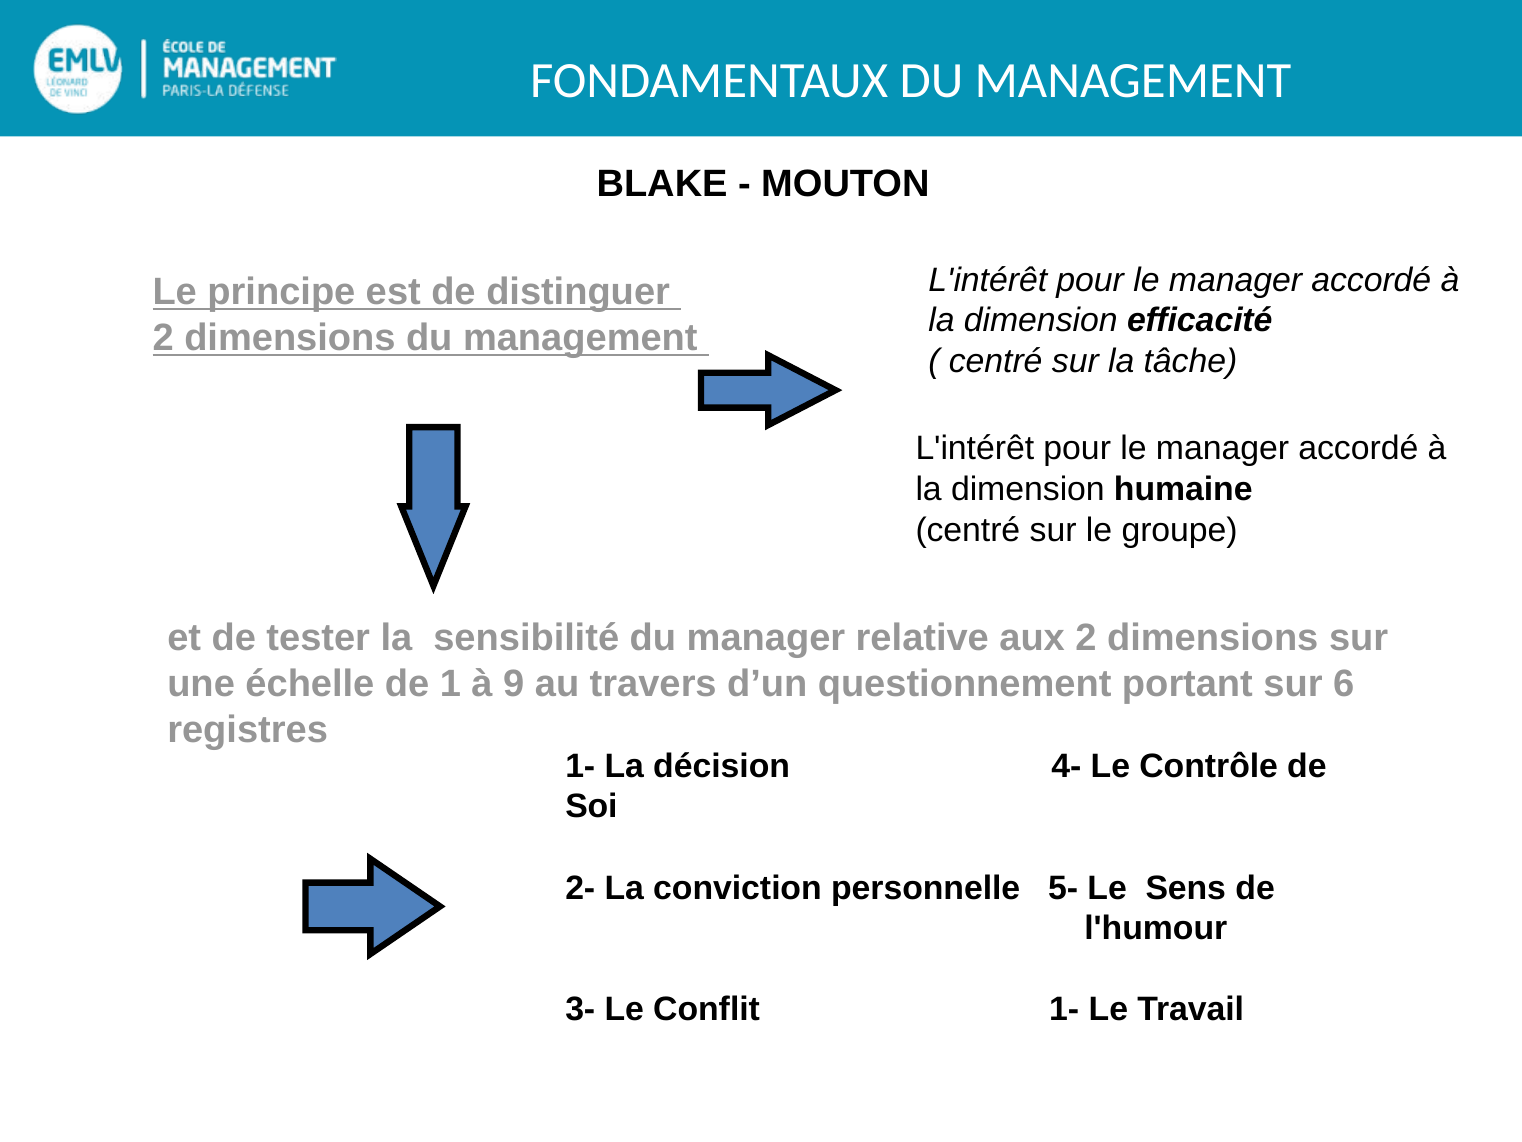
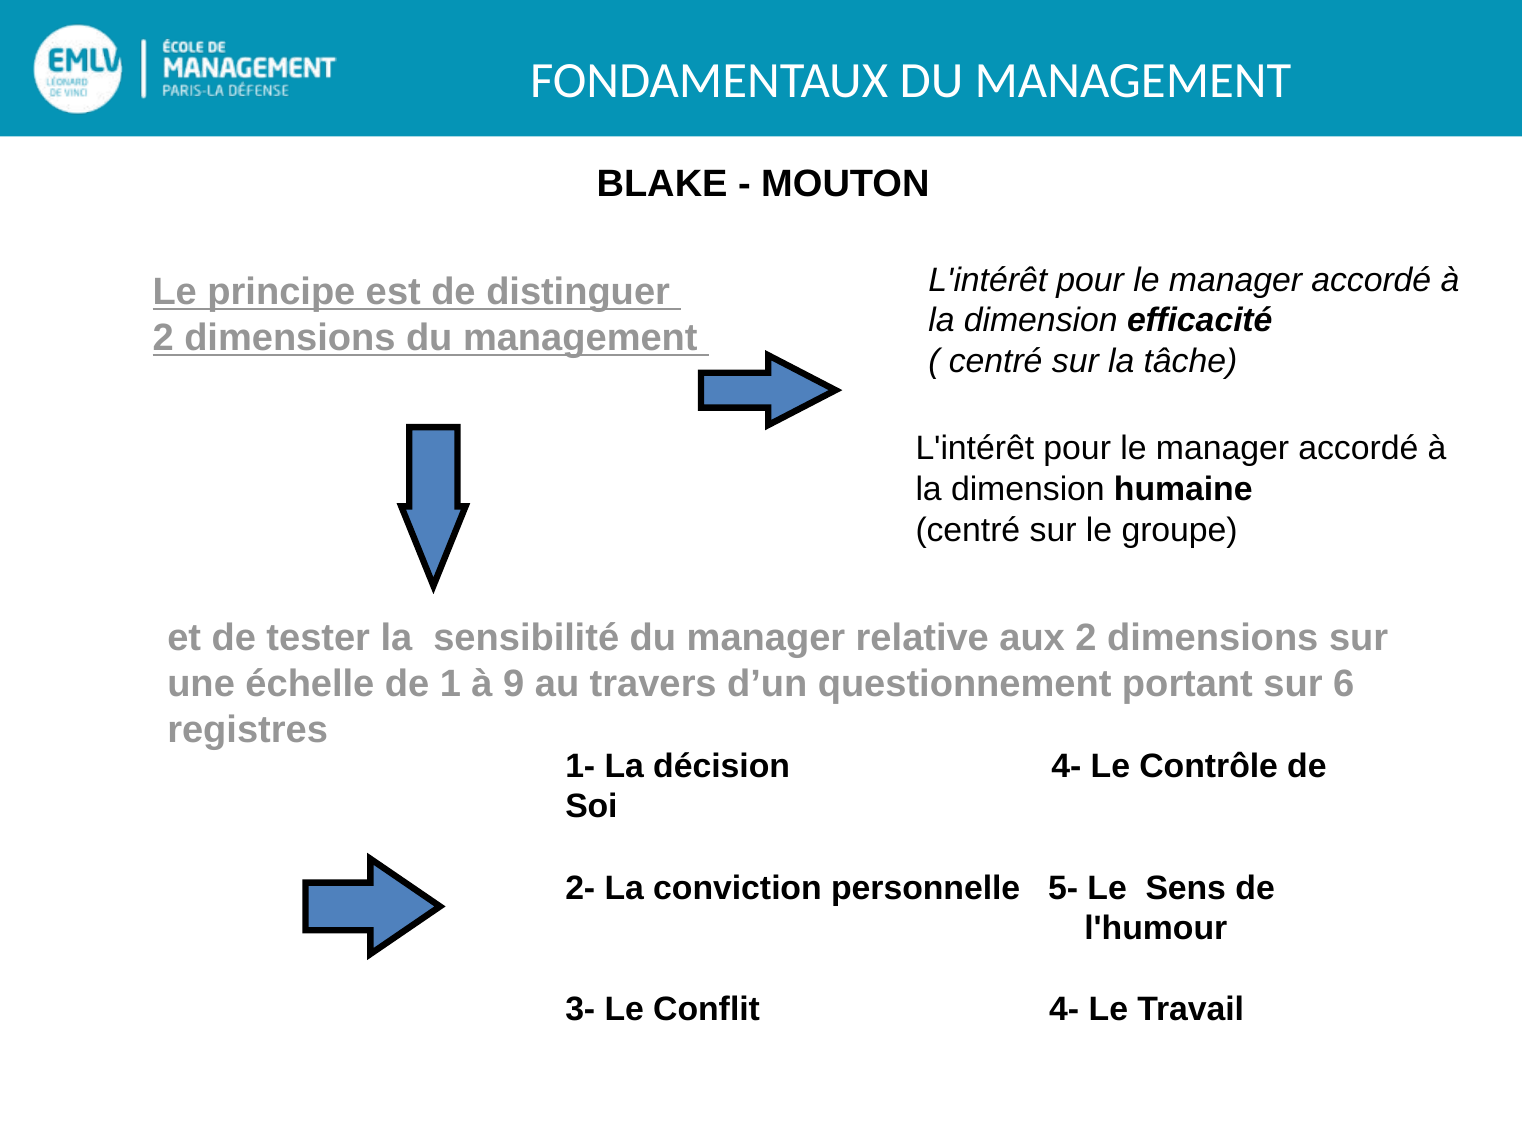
Conflit 1-: 1- -> 4- (1064, 1009)
